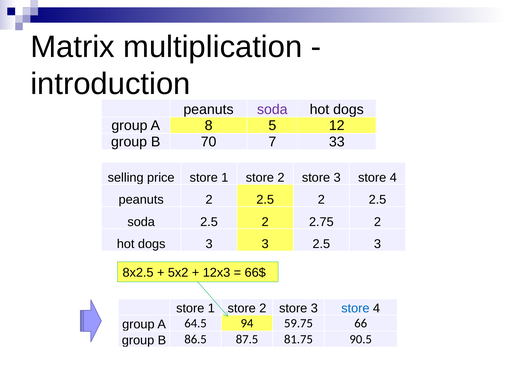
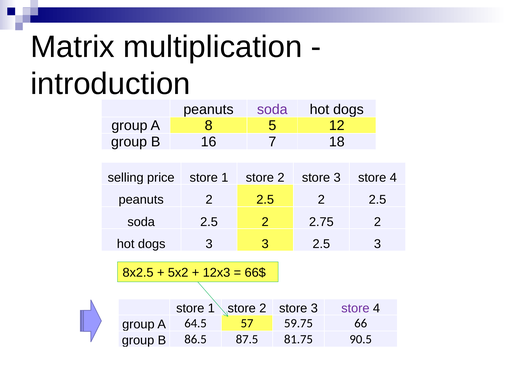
70: 70 -> 16 (209, 142)
33: 33 -> 18 (337, 142)
store colour: blue -> purple (355, 308)
94: 94 -> 57 (247, 324)
